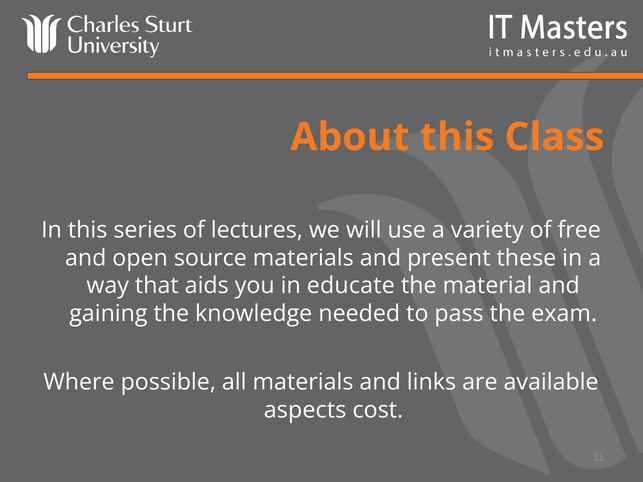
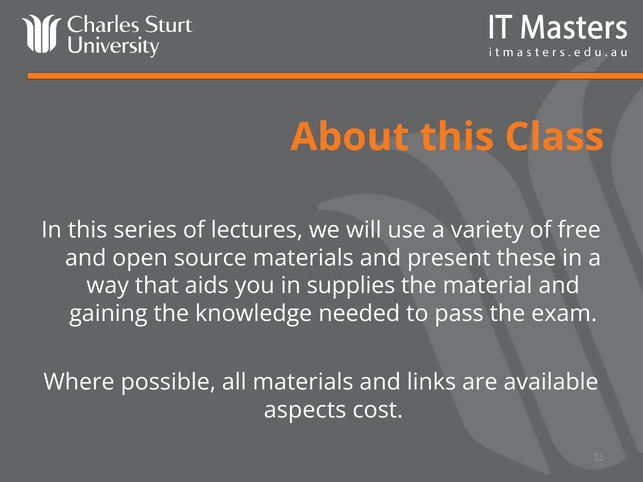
educate: educate -> supplies (351, 286)
